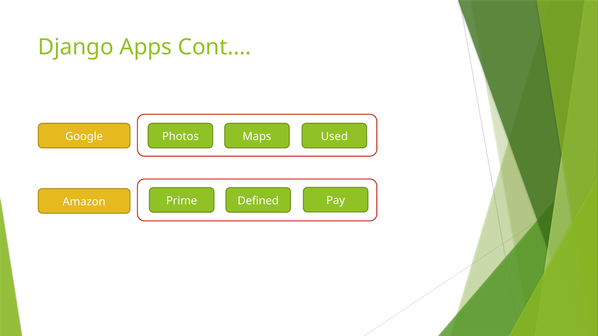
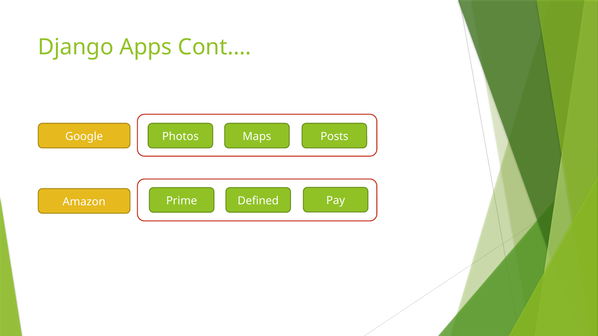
Used: Used -> Posts (334, 137)
